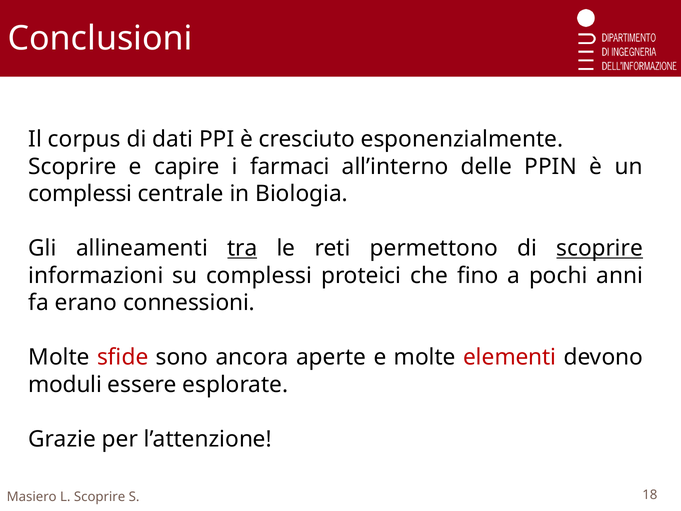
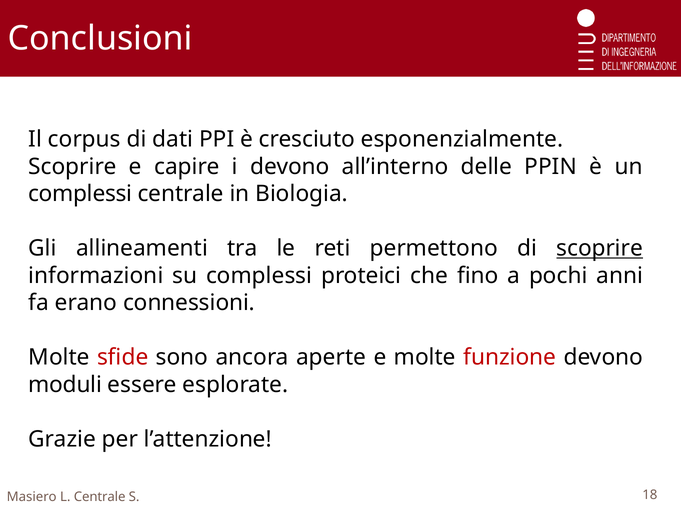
i farmaci: farmaci -> devono (290, 166)
tra underline: present -> none (242, 248)
elementi: elementi -> funzione (510, 357)
L Scoprire: Scoprire -> Centrale (100, 497)
